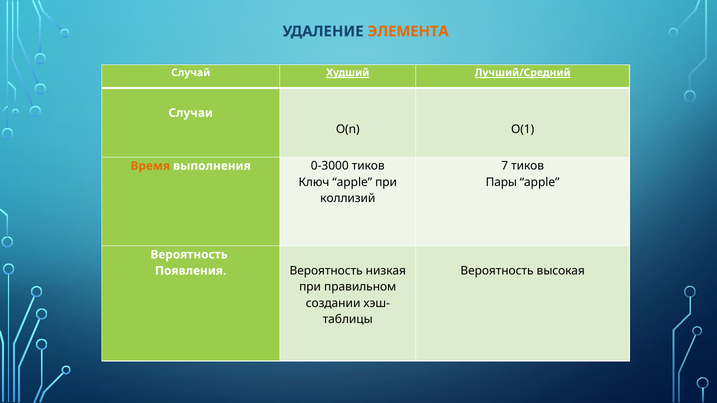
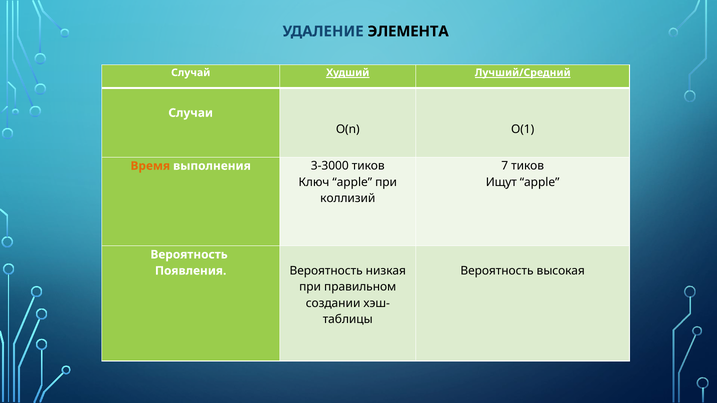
ЭЛЕМЕНТА colour: orange -> black (408, 31)
0-3000: 0-3000 -> 3-3000 (330, 166)
Пары: Пары -> Ищут (501, 182)
